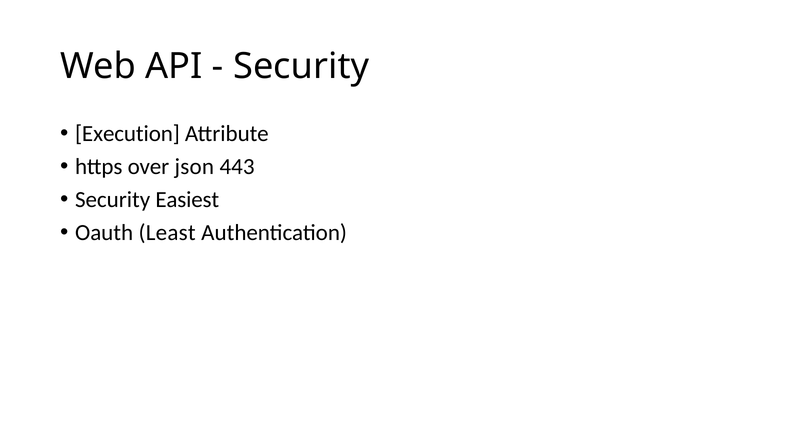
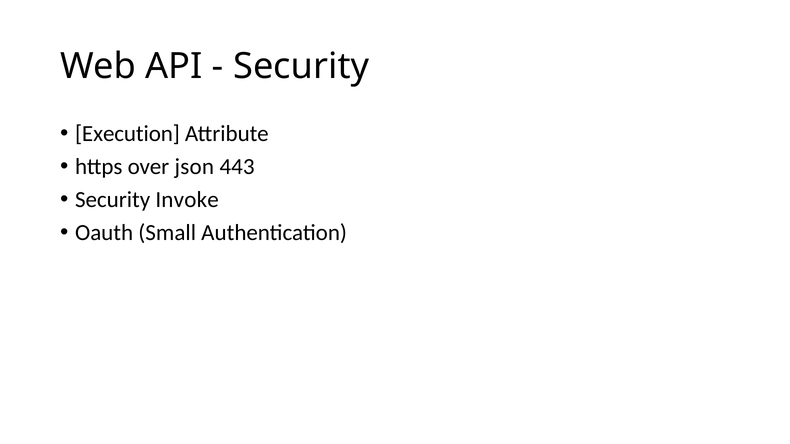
Easiest: Easiest -> Invoke (187, 200)
Least: Least -> Small (167, 233)
